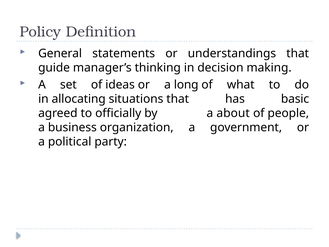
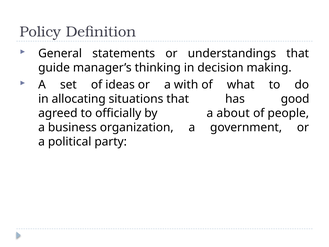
long: long -> with (186, 85)
basic: basic -> good (295, 99)
